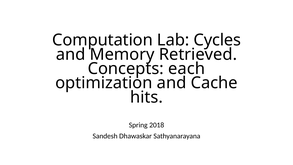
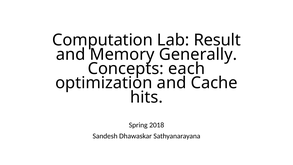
Cycles: Cycles -> Result (217, 40)
Retrieved: Retrieved -> Generally (198, 54)
